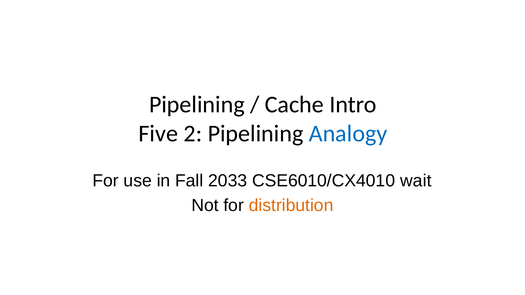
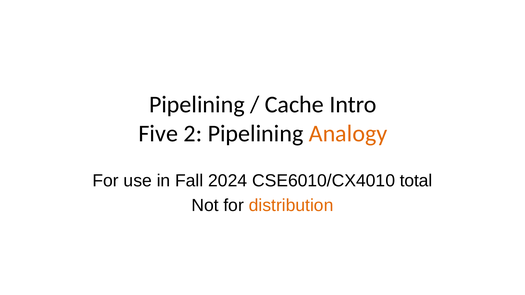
Analogy colour: blue -> orange (348, 134)
2033: 2033 -> 2024 (228, 181)
wait: wait -> total (416, 181)
